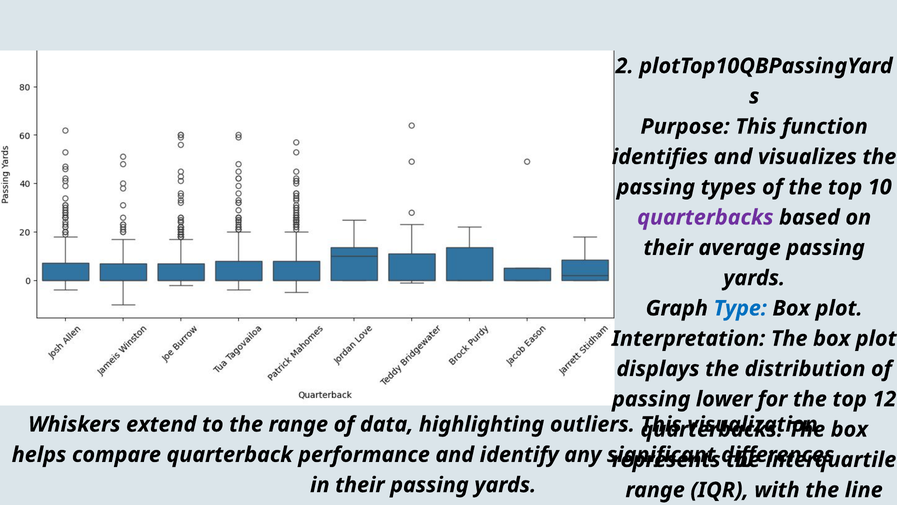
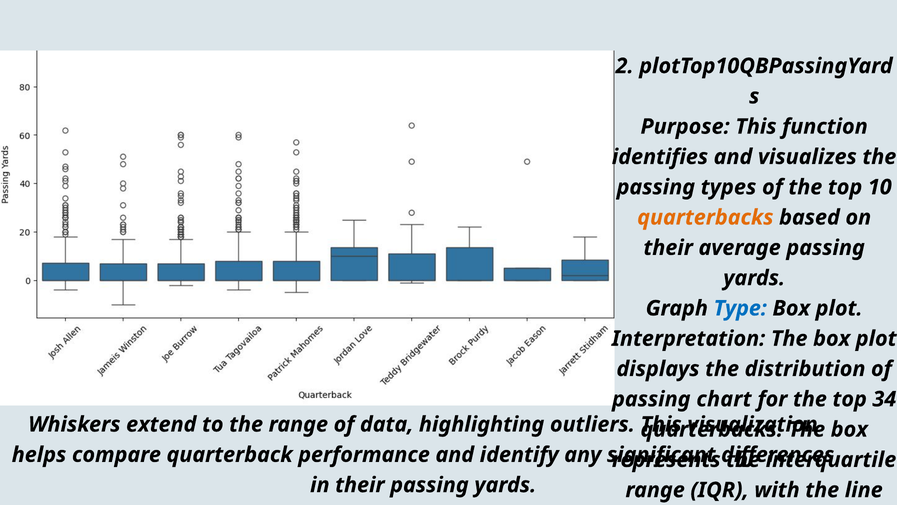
quarterbacks colour: purple -> orange (705, 217)
lower: lower -> chart (724, 399)
12: 12 -> 34 (884, 399)
